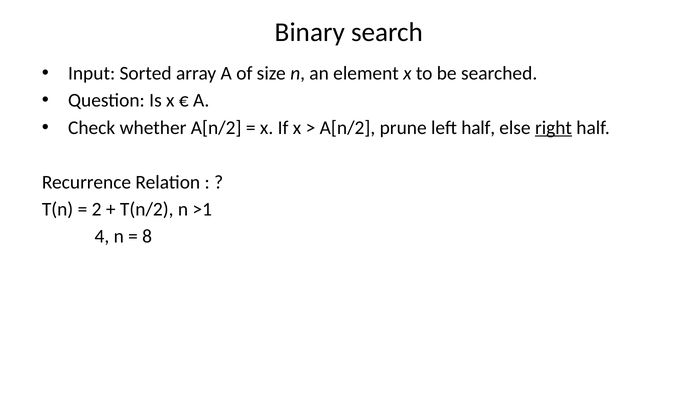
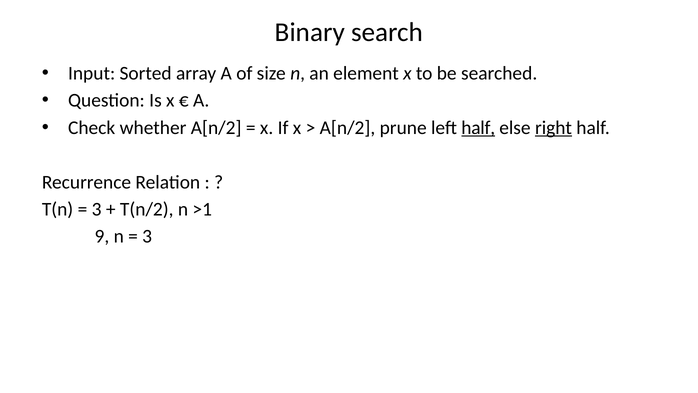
half underline: none -> present (478, 128)
2: 2 -> 3 (97, 209)
4: 4 -> 9 (102, 236)
8: 8 -> 3 (147, 236)
